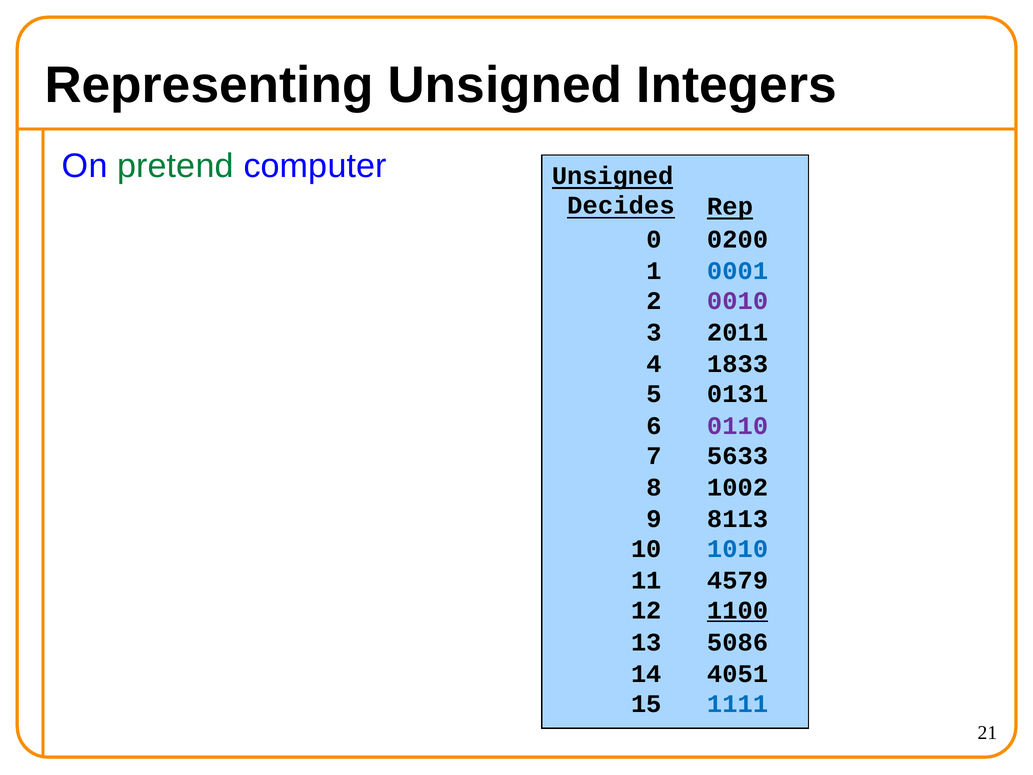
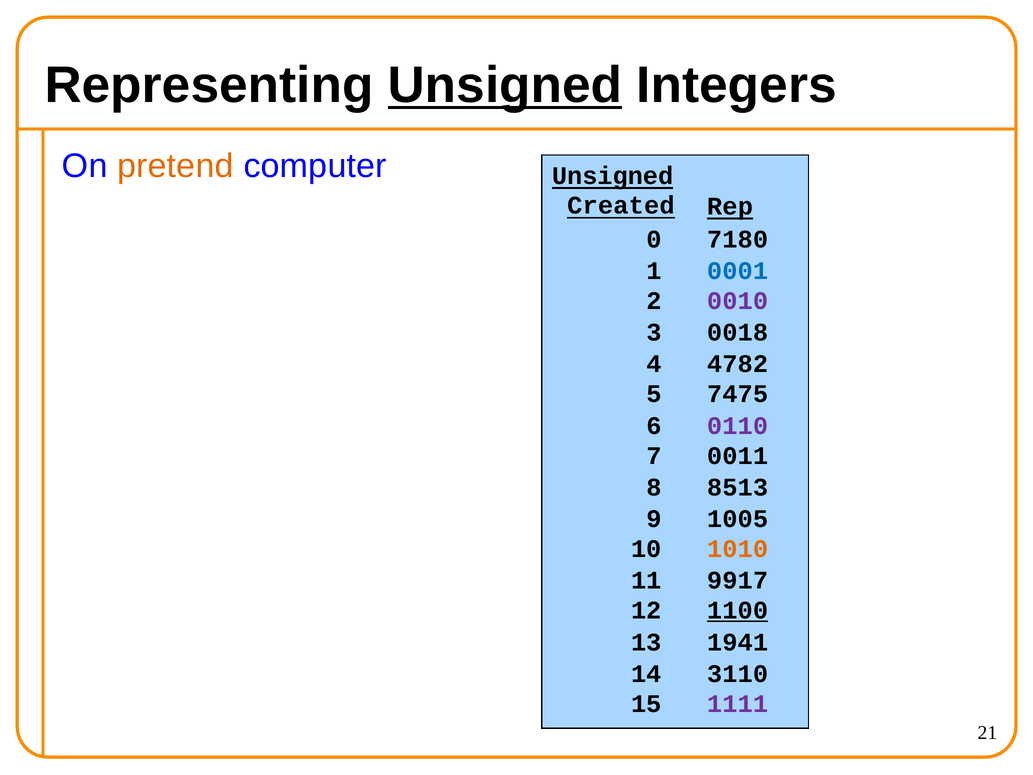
Unsigned underline: none -> present (505, 85)
pretend colour: green -> orange (175, 166)
Decides: Decides -> Created (621, 206)
0200: 0200 -> 7180 (738, 239)
2011: 2011 -> 0018 (738, 333)
1833: 1833 -> 4782 (738, 364)
0131: 0131 -> 7475 (738, 394)
5633: 5633 -> 0011 (738, 456)
1002: 1002 -> 8513 (738, 488)
8113: 8113 -> 1005 (738, 519)
1010 colour: blue -> orange (738, 549)
4579: 4579 -> 9917 (738, 581)
5086: 5086 -> 1941 (738, 643)
4051: 4051 -> 3110 (738, 674)
1111 colour: blue -> purple (738, 704)
